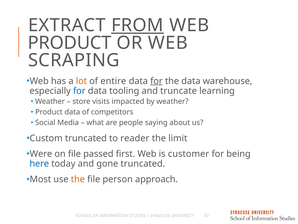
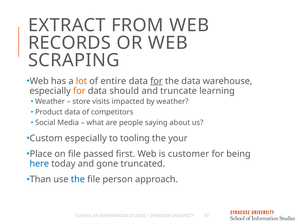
FROM underline: present -> none (137, 25)
PRODUCT: PRODUCT -> RECORDS (69, 43)
for colour: blue -> orange (79, 91)
tooling: tooling -> should (124, 91)
Custom truncated: truncated -> especially (86, 138)
reader: reader -> tooling (135, 138)
limit: limit -> your (178, 138)
Were: Were -> Place (41, 154)
Most: Most -> Than (40, 179)
the colour: orange -> blue (78, 179)
